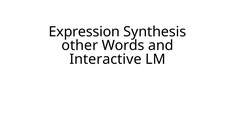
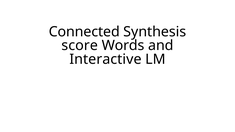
Expression: Expression -> Connected (84, 32)
other: other -> score (80, 46)
